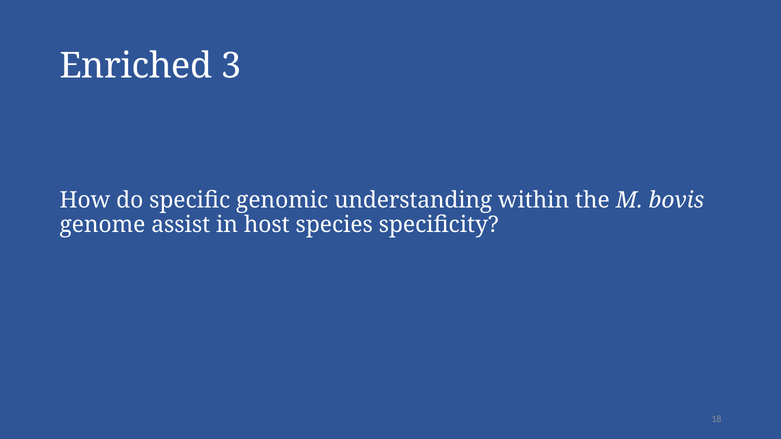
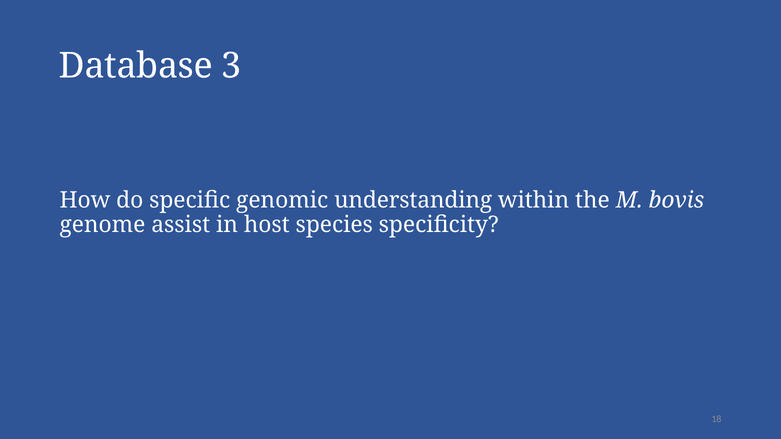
Enriched: Enriched -> Database (136, 66)
